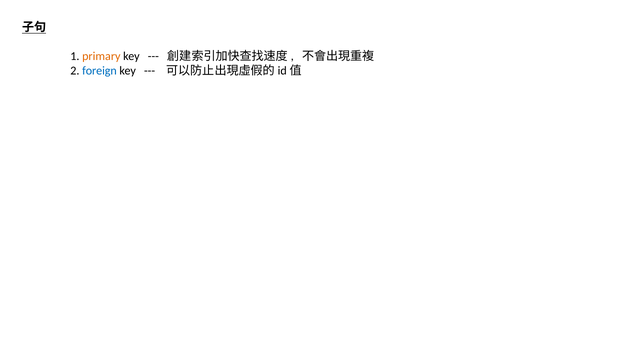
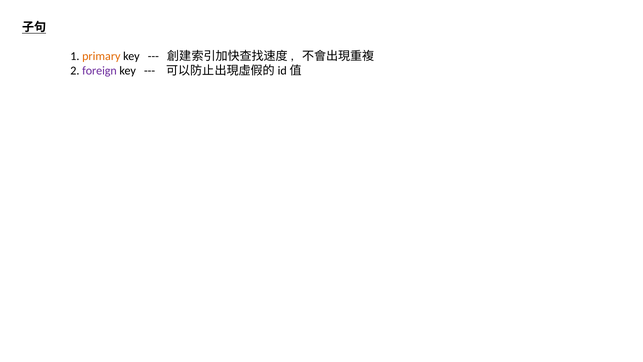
foreign colour: blue -> purple (99, 71)
